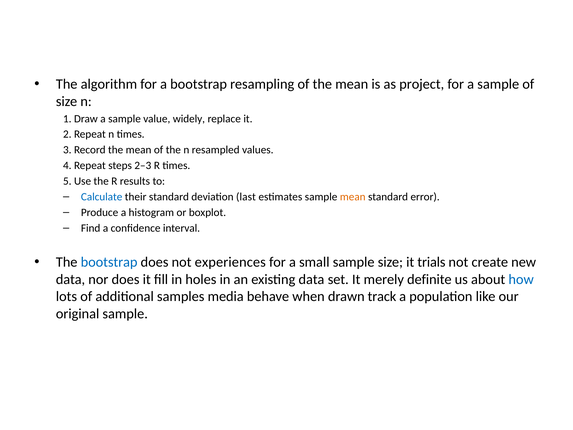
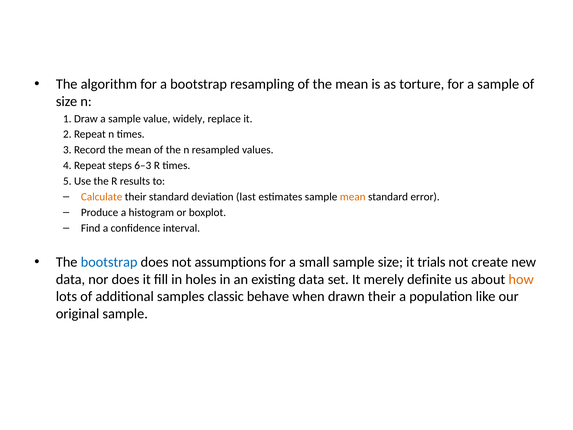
project: project -> torture (422, 84)
2–3: 2–3 -> 6–3 (143, 165)
Calculate colour: blue -> orange (102, 197)
experiences: experiences -> assumptions (230, 262)
how colour: blue -> orange (521, 279)
media: media -> classic (226, 296)
drawn track: track -> their (382, 296)
